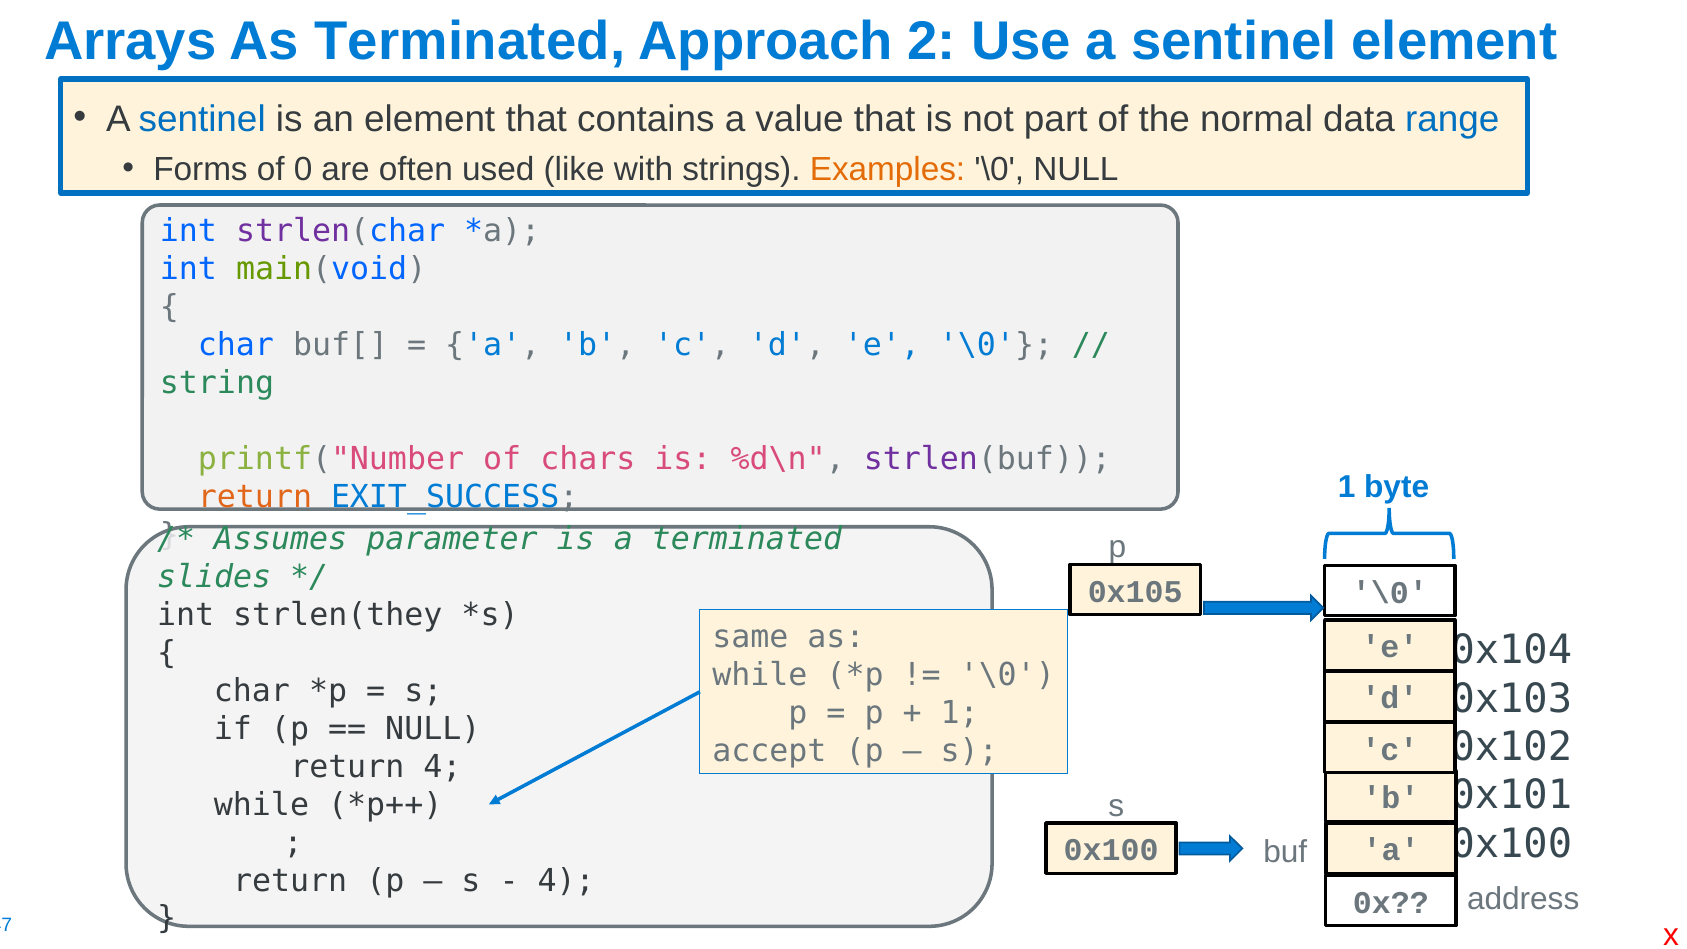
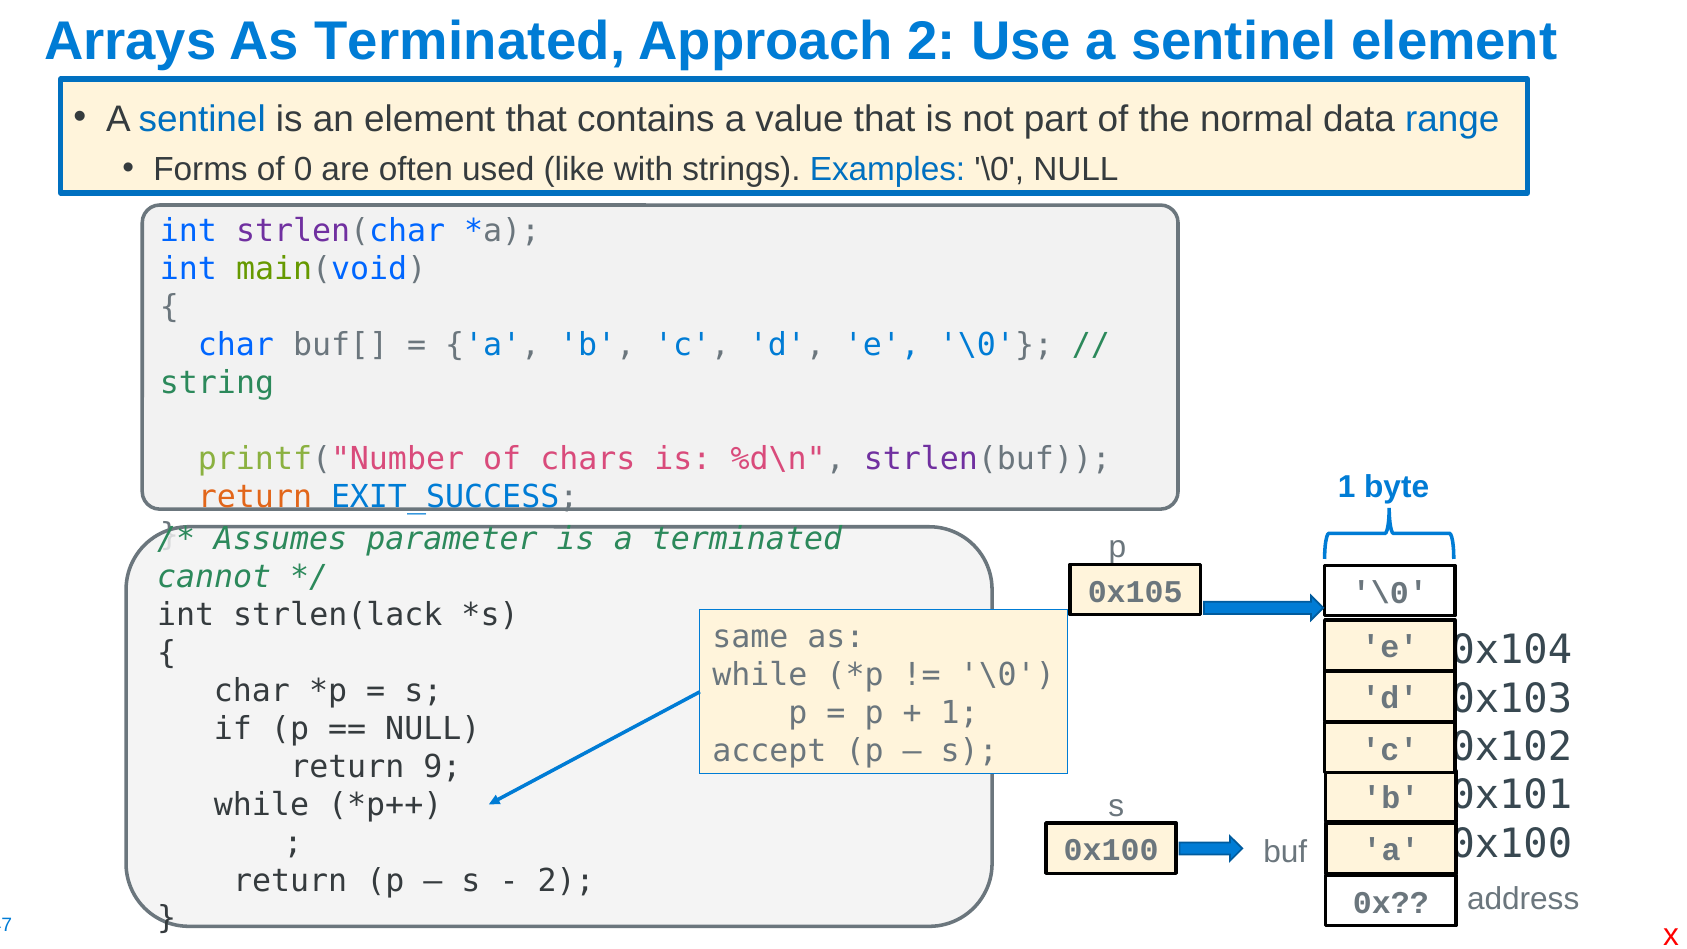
Examples colour: orange -> blue (888, 170)
slides: slides -> cannot (214, 577)
strlen(they: strlen(they -> strlen(lack (338, 615)
return 4: 4 -> 9 (442, 767)
4: 4 -> 2 (566, 881)
